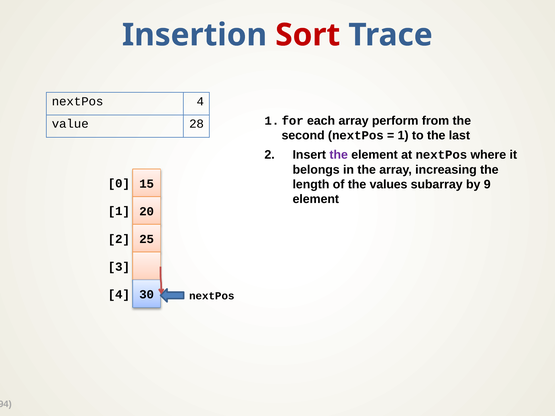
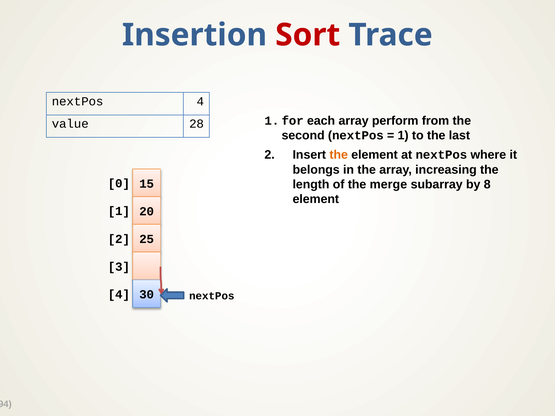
the colour: purple -> orange (339, 155)
values: values -> merge (388, 185)
9: 9 -> 8 (487, 185)
